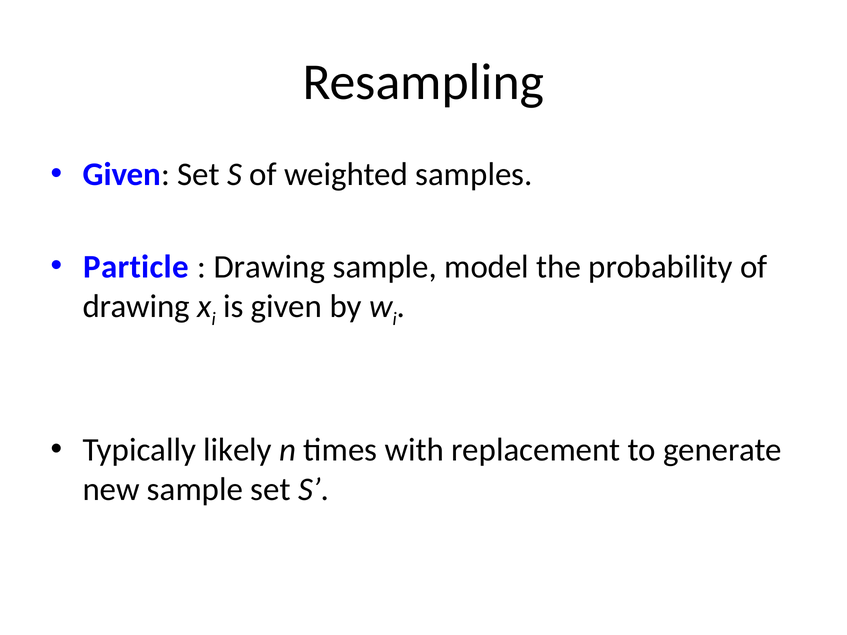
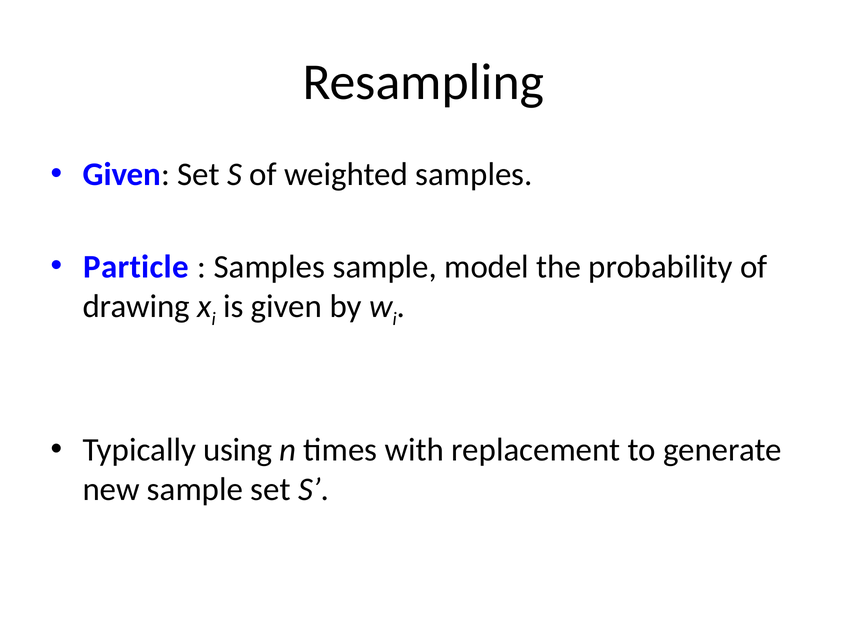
Drawing: Drawing -> Samples (269, 267)
likely: likely -> using (238, 450)
